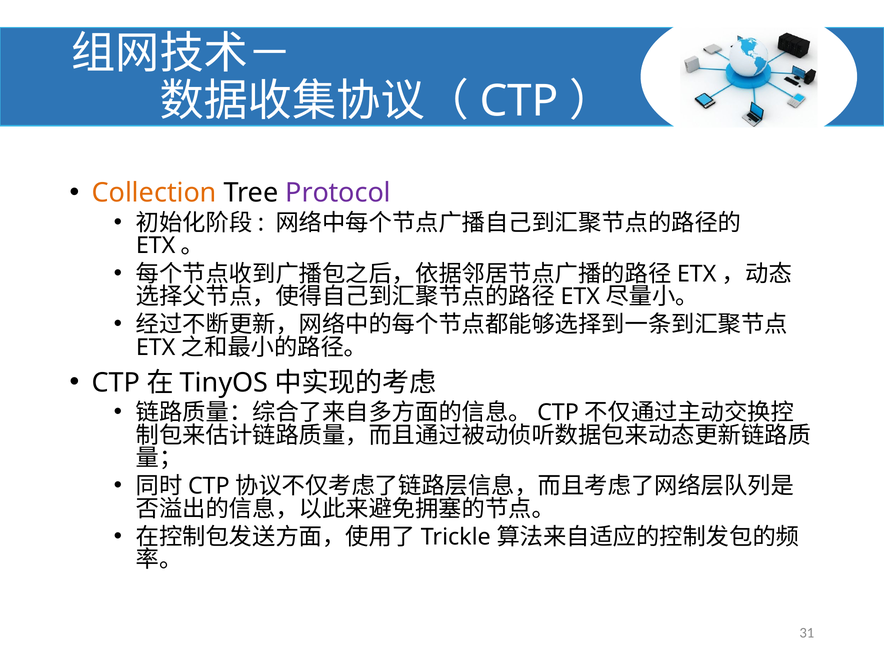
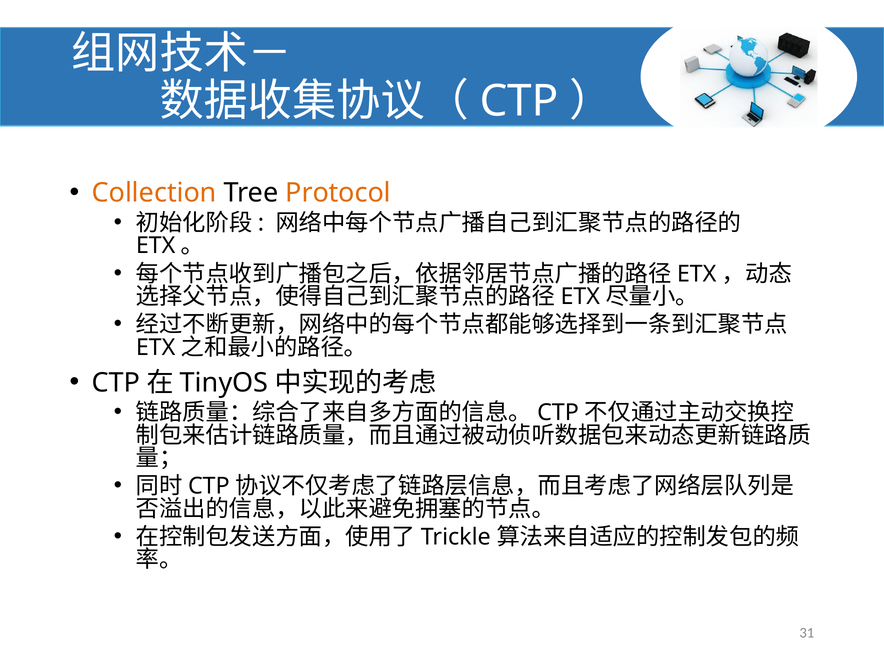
Protocol colour: purple -> orange (338, 193)
